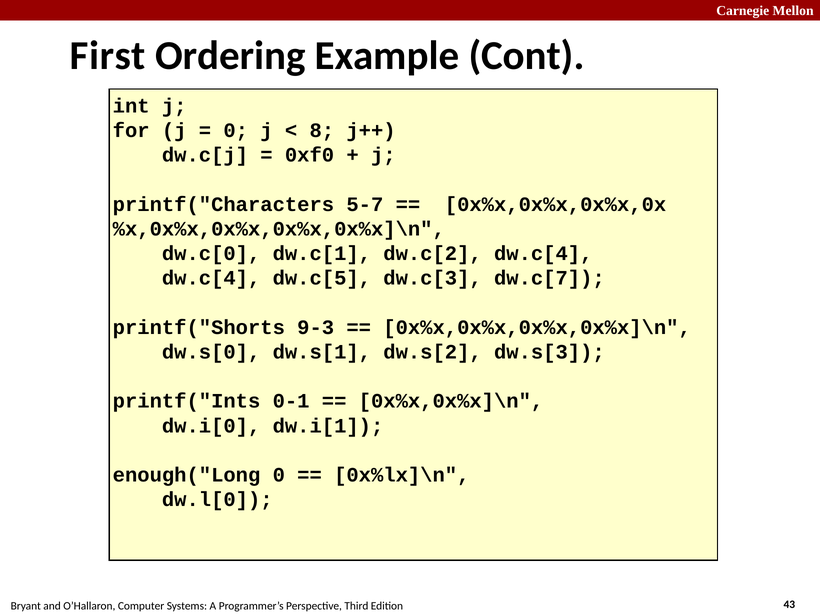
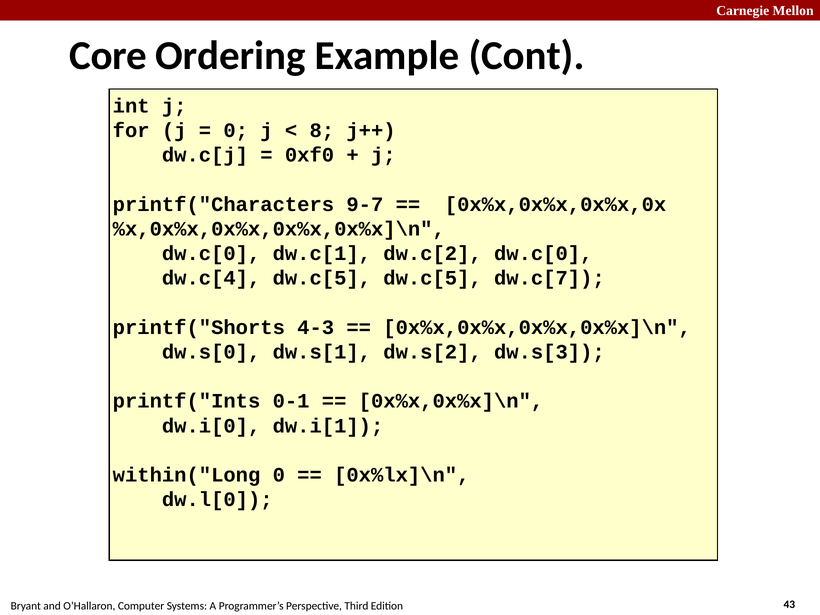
First: First -> Core (108, 56)
5-7: 5-7 -> 9-7 (365, 204)
dw.c[2 dw.c[4: dw.c[4 -> dw.c[0 (543, 254)
dw.c[5 dw.c[3: dw.c[3 -> dw.c[5 (433, 278)
9-3: 9-3 -> 4-3 (316, 327)
enough("Long: enough("Long -> within("Long (187, 475)
